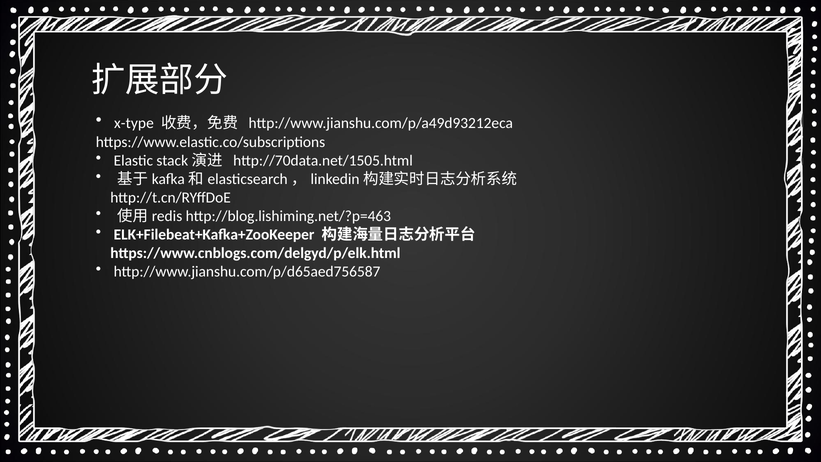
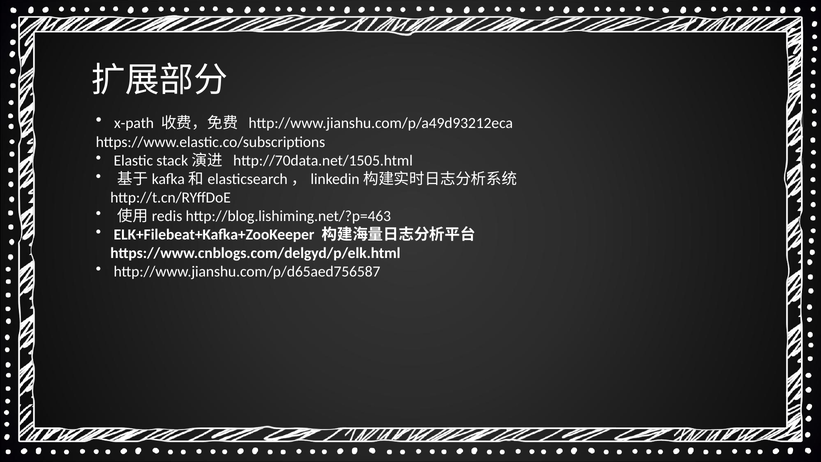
x-type: x-type -> x-path (134, 123)
